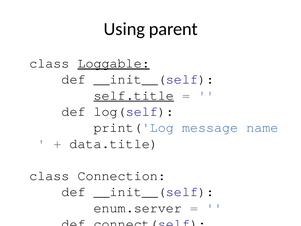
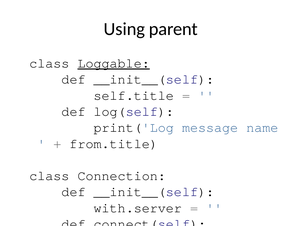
self.title underline: present -> none (134, 95)
data.title: data.title -> from.title (114, 143)
enum.server: enum.server -> with.server (138, 208)
